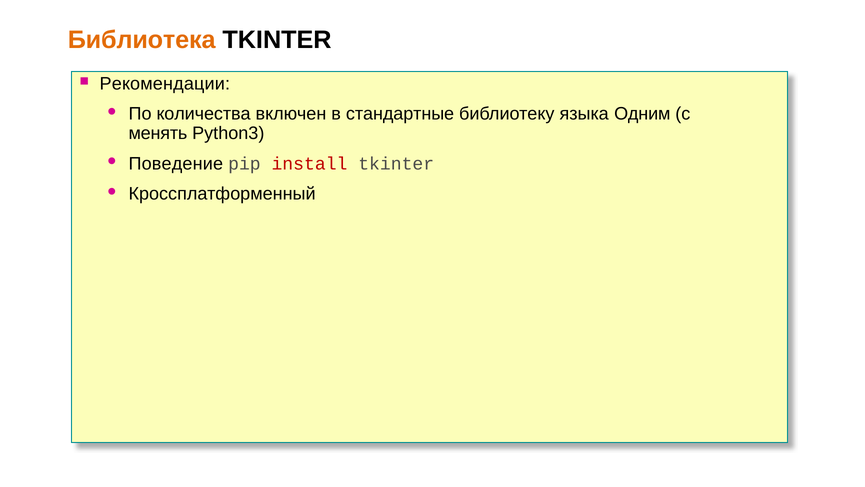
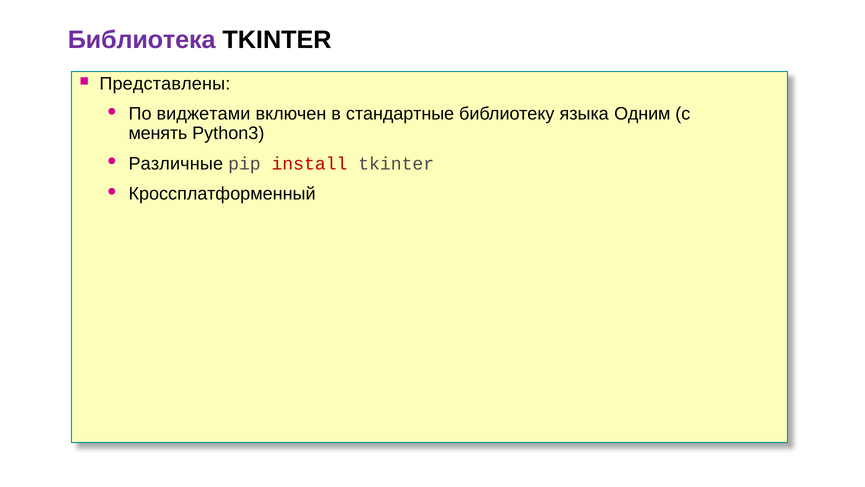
Библиотека colour: orange -> purple (142, 40)
Рекомендации: Рекомендации -> Представлены (165, 83)
количества: количества -> виджетами (203, 114)
Поведение: Поведение -> Различные (176, 163)
